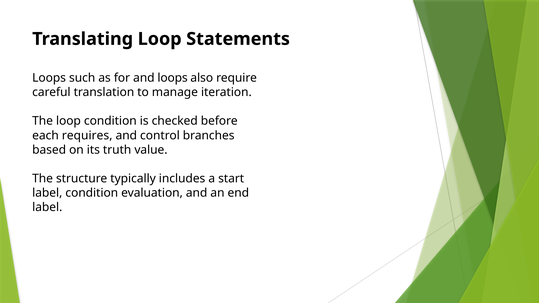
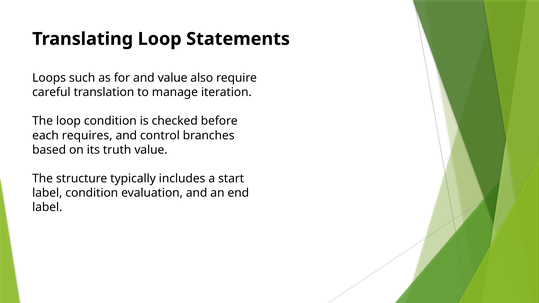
and loops: loops -> value (173, 78)
